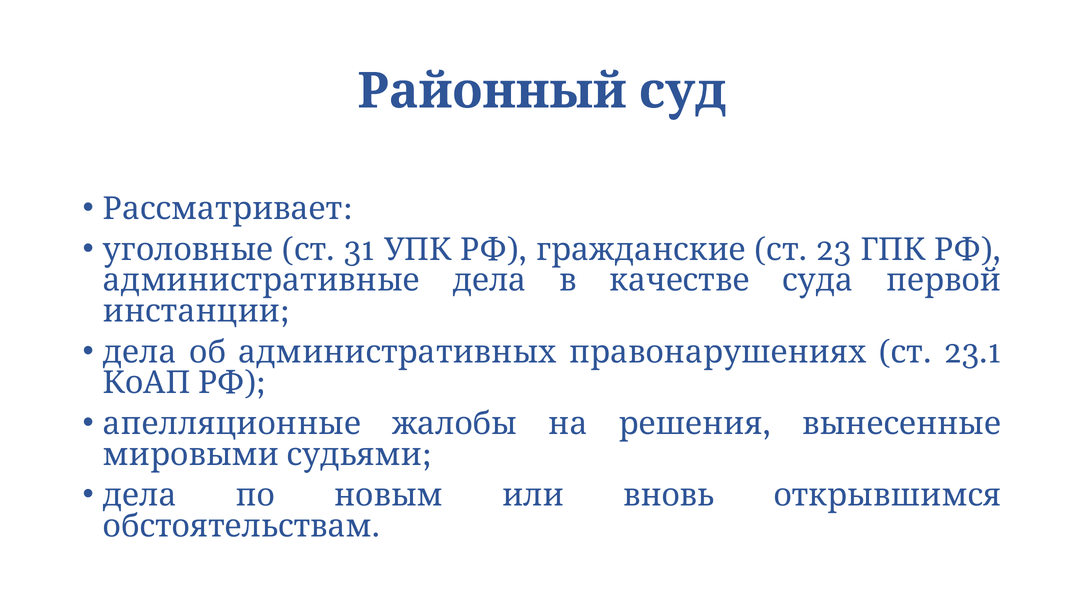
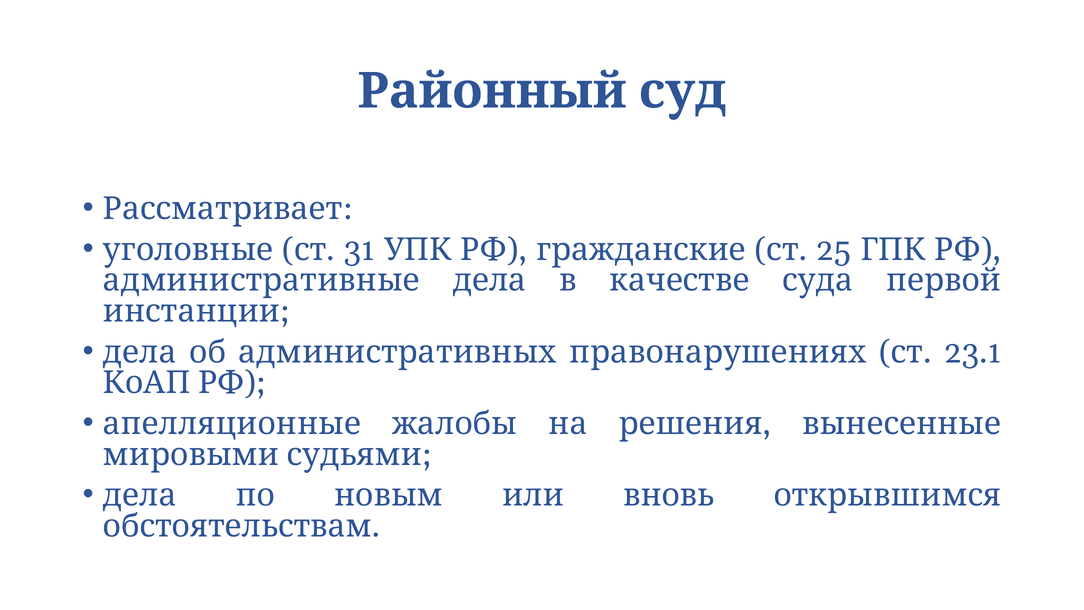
23: 23 -> 25 (834, 250)
